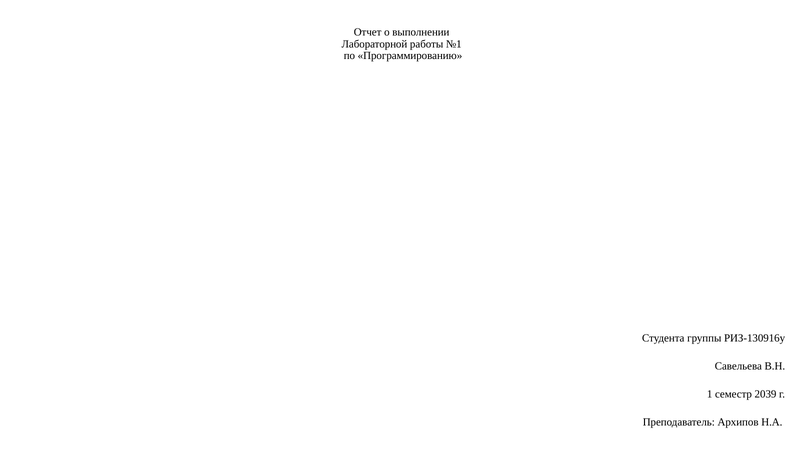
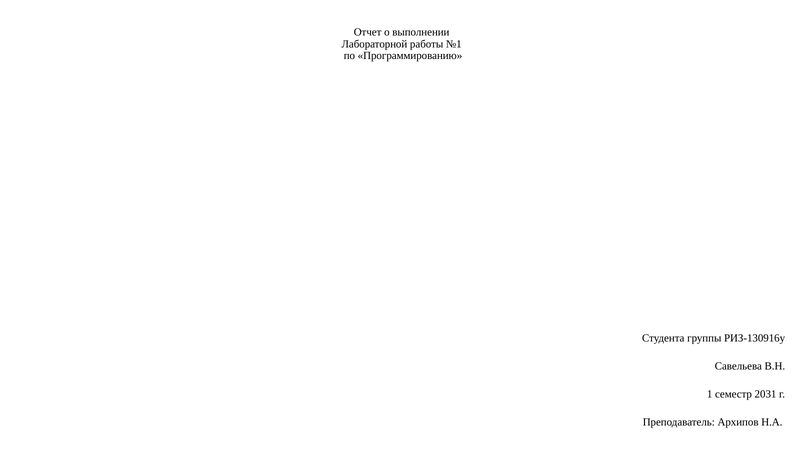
2039: 2039 -> 2031 (766, 394)
